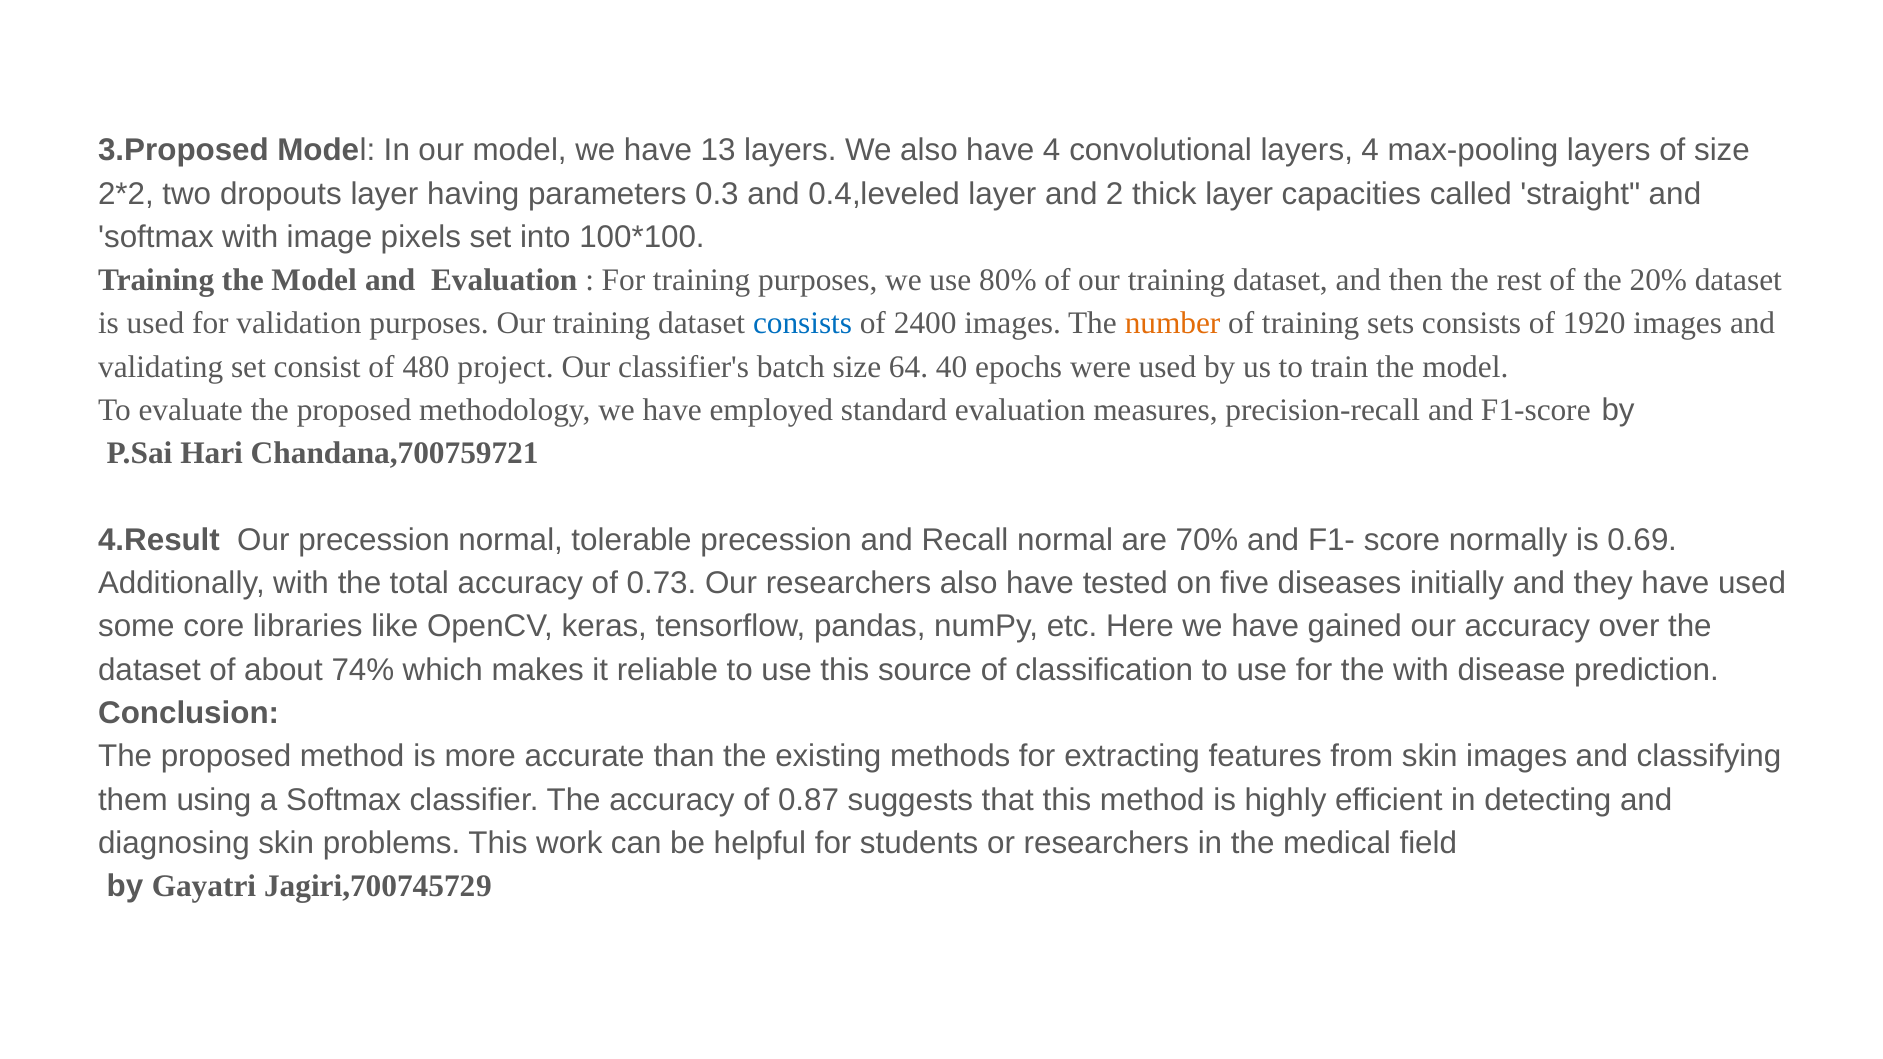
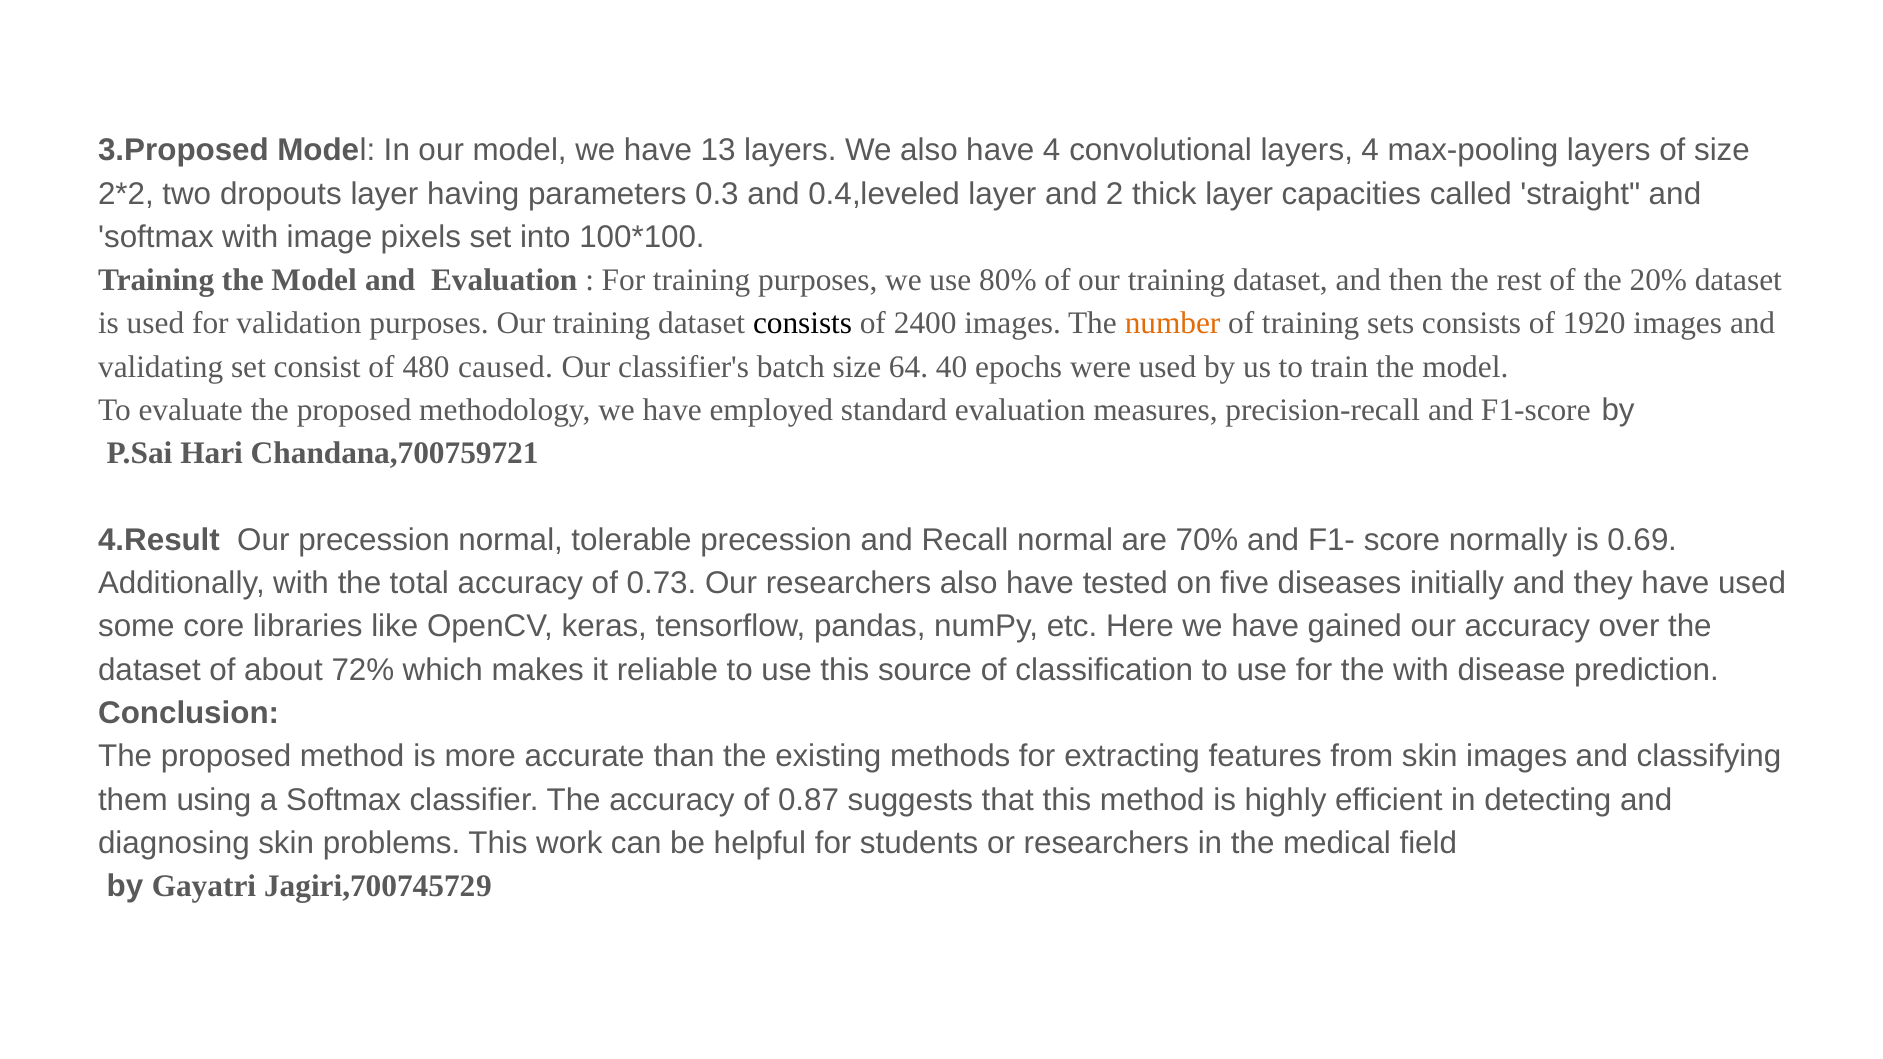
consists colour: blue -> black (803, 324)
project: project -> caused (505, 367)
74%: 74% -> 72% (363, 670)
